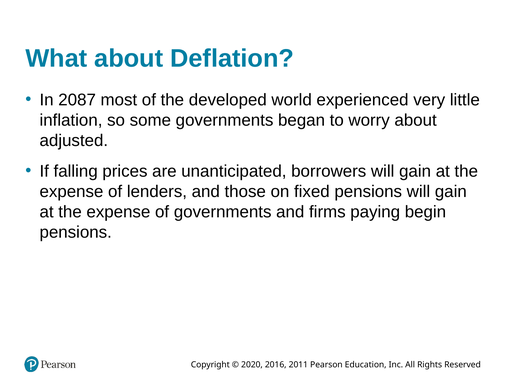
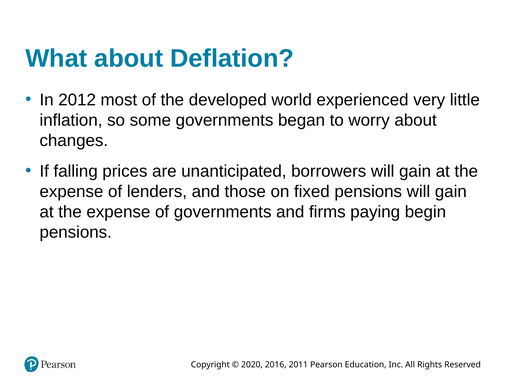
2087: 2087 -> 2012 (77, 100)
adjusted: adjusted -> changes (74, 141)
